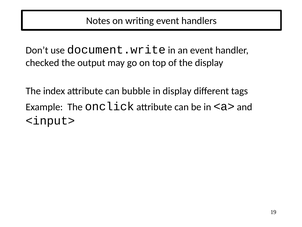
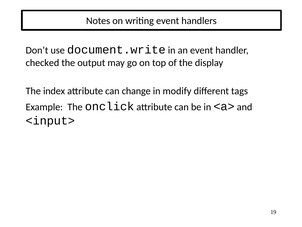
bubble: bubble -> change (136, 91)
in display: display -> modify (177, 91)
